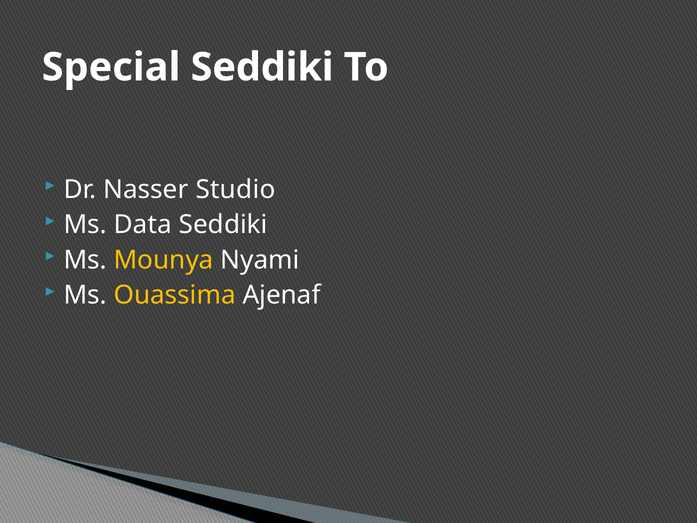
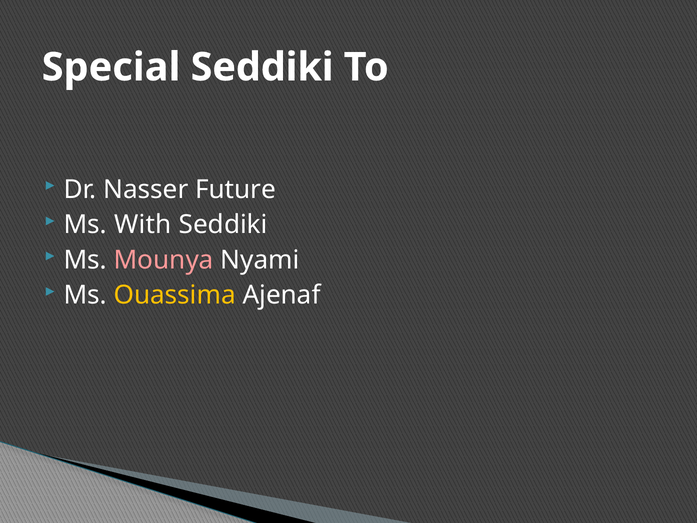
Studio: Studio -> Future (236, 189)
Data: Data -> With (143, 225)
Mounya colour: yellow -> pink (164, 260)
